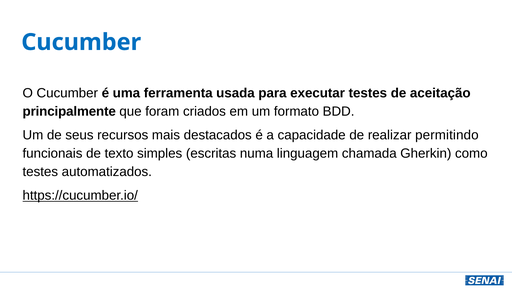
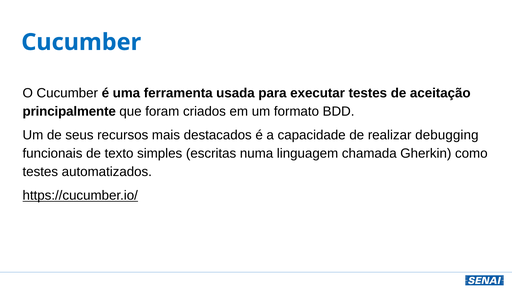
permitindo: permitindo -> debugging (447, 135)
